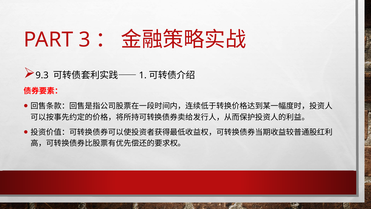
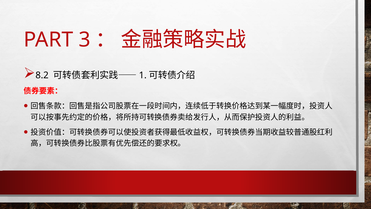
9.3: 9.3 -> 8.2 (42, 75)
